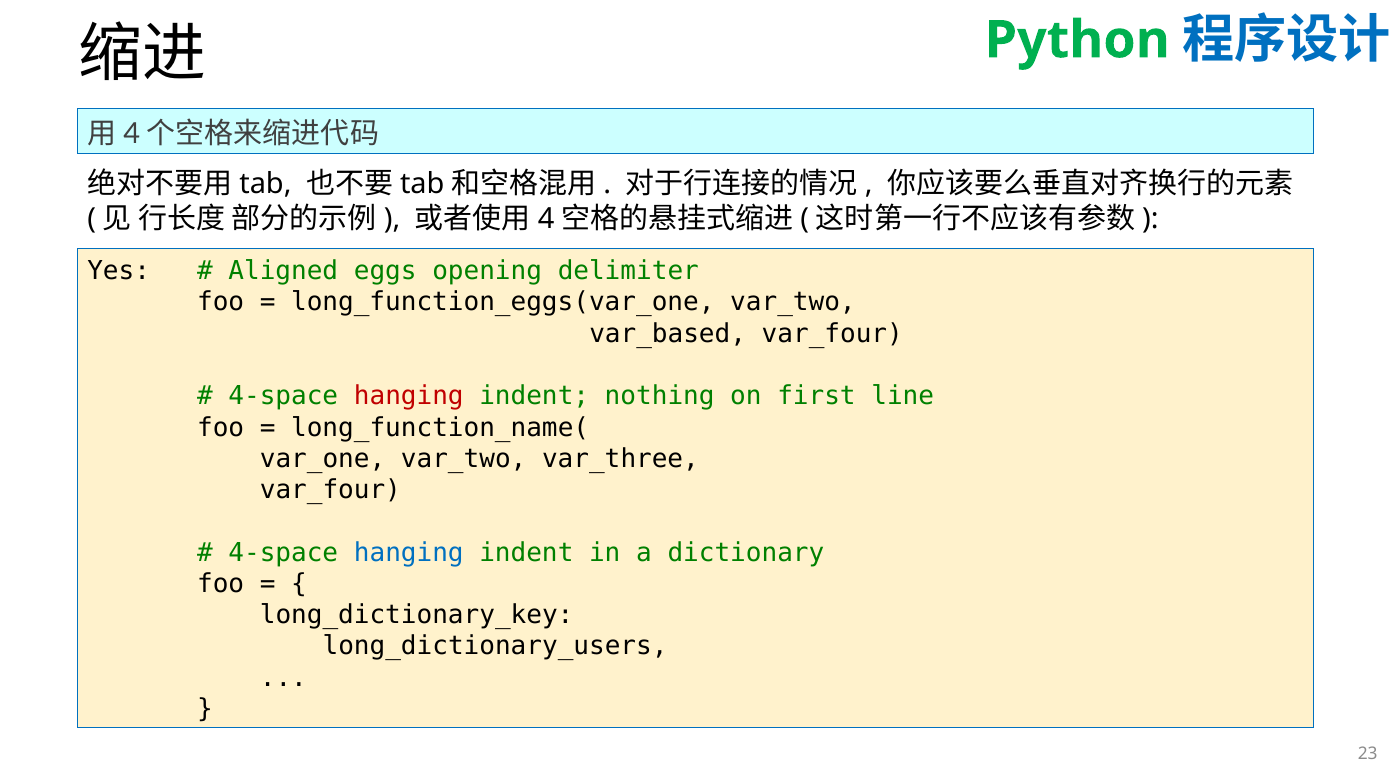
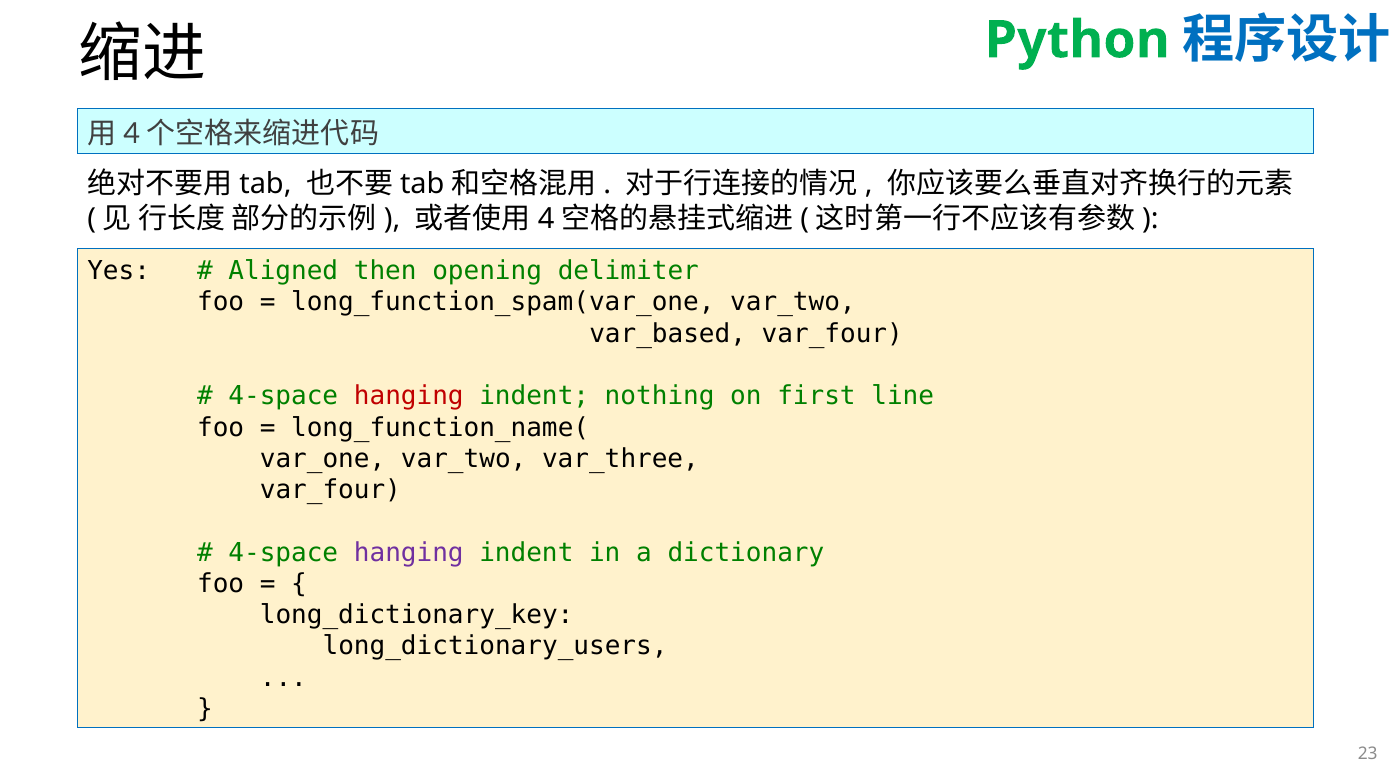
eggs: eggs -> then (385, 271)
long_function_eggs(var_one: long_function_eggs(var_one -> long_function_spam(var_one (503, 302)
hanging colour: blue -> purple (409, 552)
